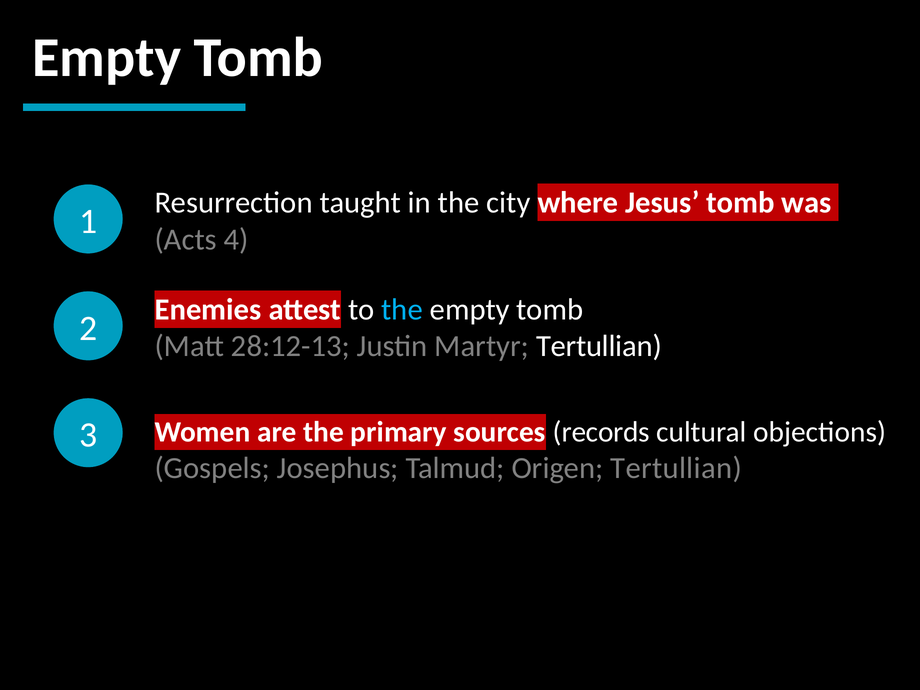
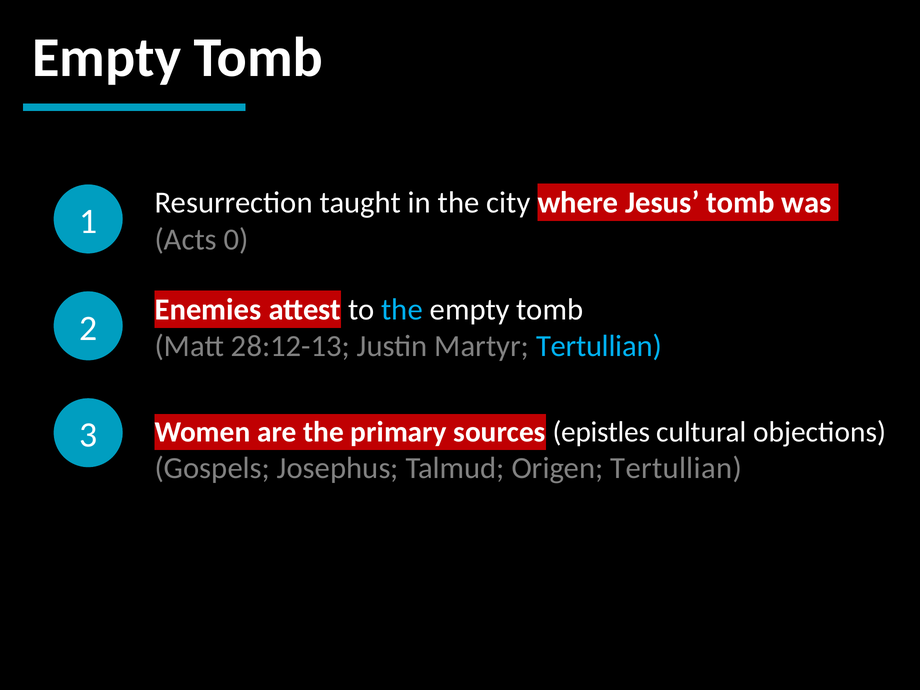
4: 4 -> 0 (236, 239)
Tertullian colour: white -> light blue (599, 346)
records: records -> epistles (601, 432)
